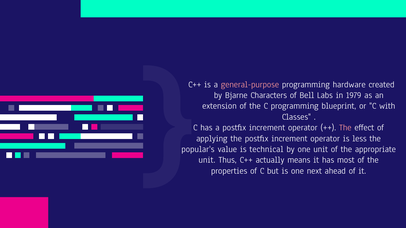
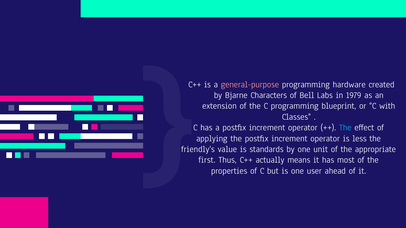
The colour: pink -> light blue (345, 128)
popular's: popular's -> friendly's (198, 149)
technical: technical -> standards (266, 149)
unit: unit -> first (207, 160)
next: next -> user (314, 171)
